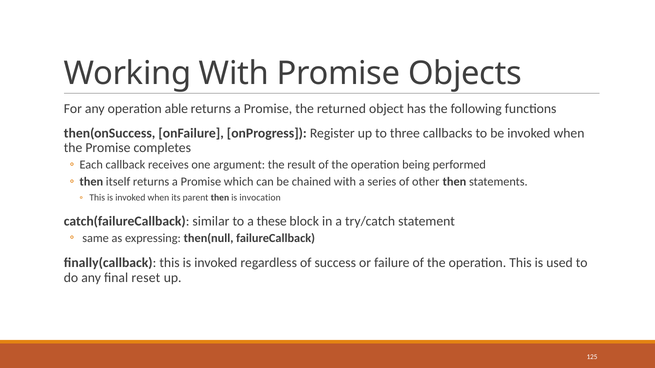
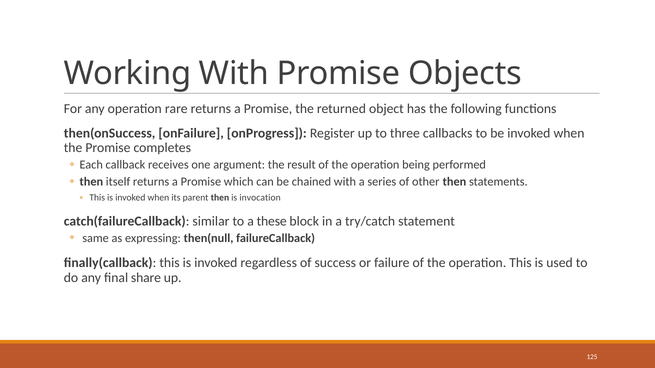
able: able -> rare (176, 109)
reset: reset -> share (146, 278)
